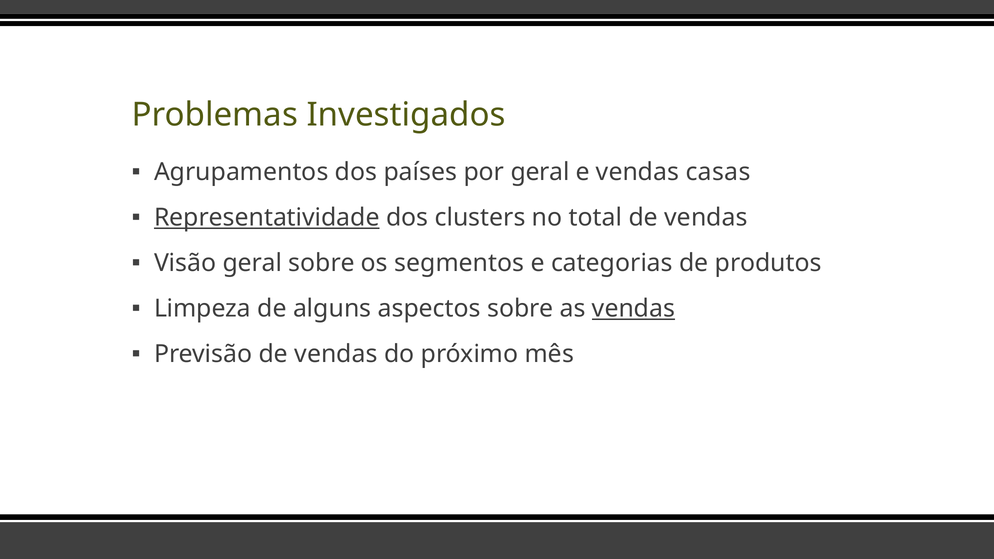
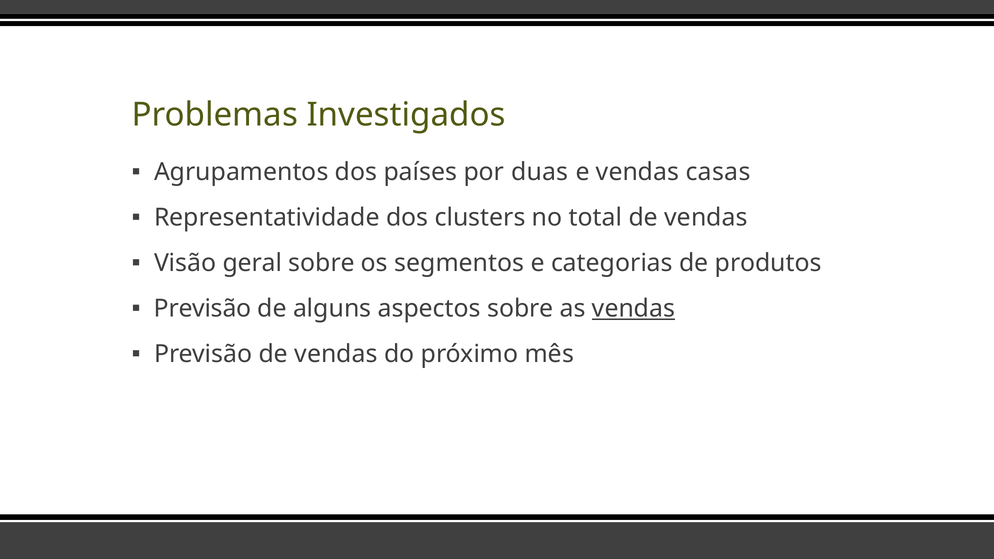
por geral: geral -> duas (540, 172)
Representatividade underline: present -> none (267, 218)
Limpeza: Limpeza -> Previsão (203, 309)
